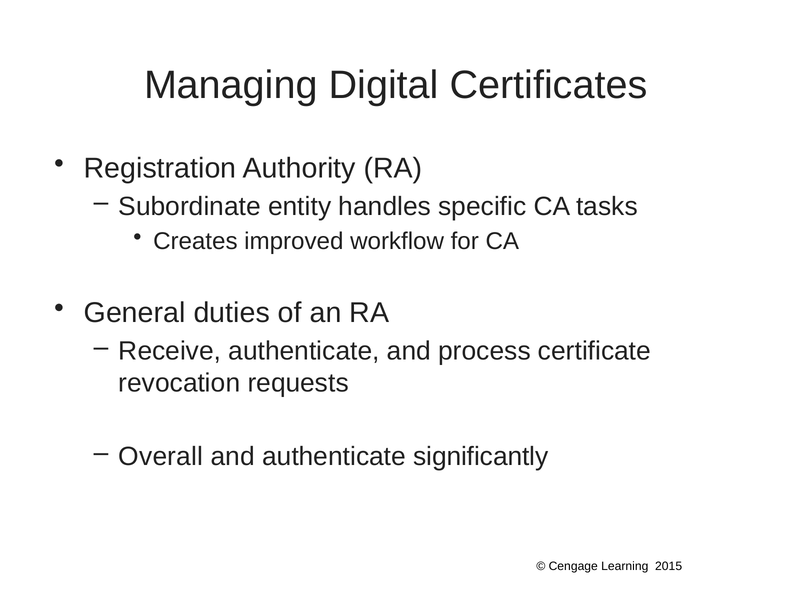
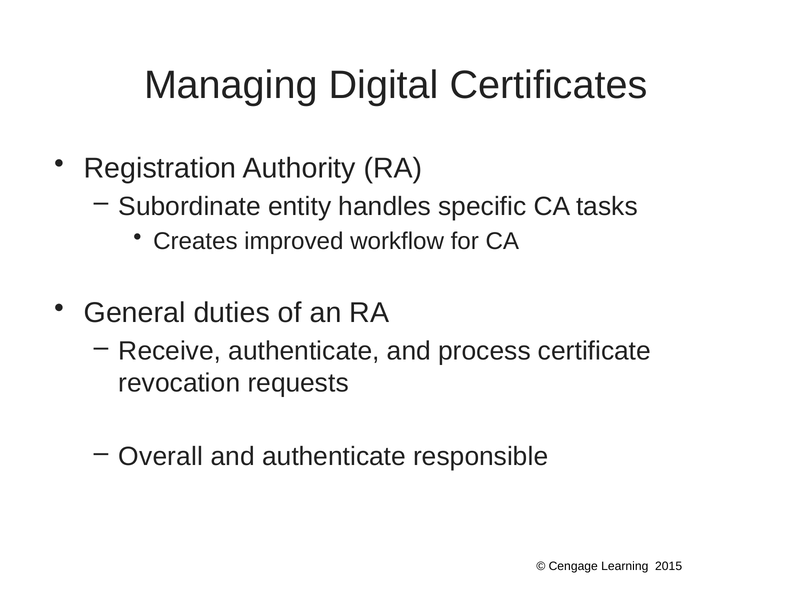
significantly: significantly -> responsible (481, 457)
